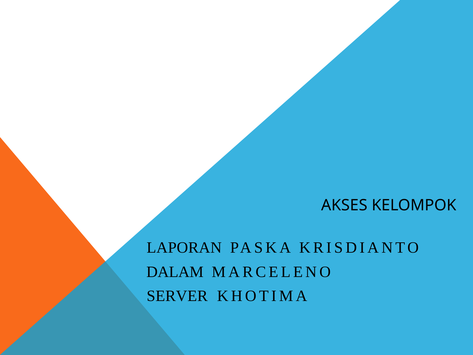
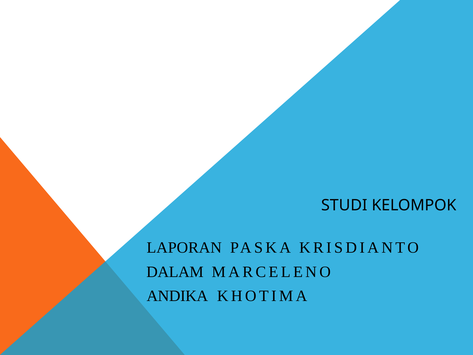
AKSES: AKSES -> STUDI (344, 205)
SERVER: SERVER -> ANDIKA (177, 296)
